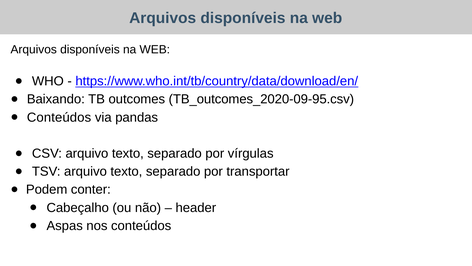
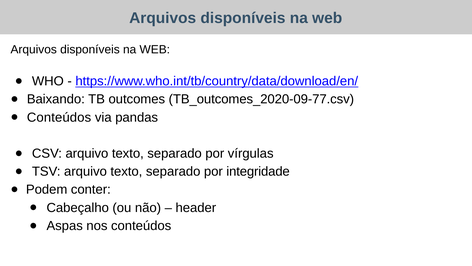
TB_outcomes_2020-09-95.csv: TB_outcomes_2020-09-95.csv -> TB_outcomes_2020-09-77.csv (261, 99)
transportar: transportar -> integridade (258, 171)
